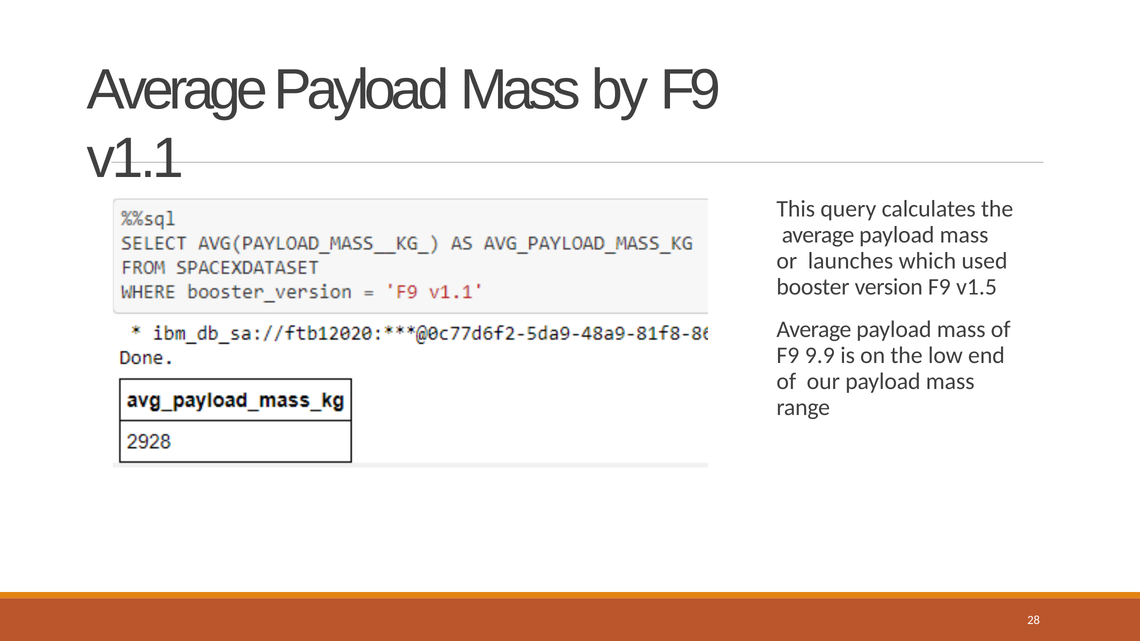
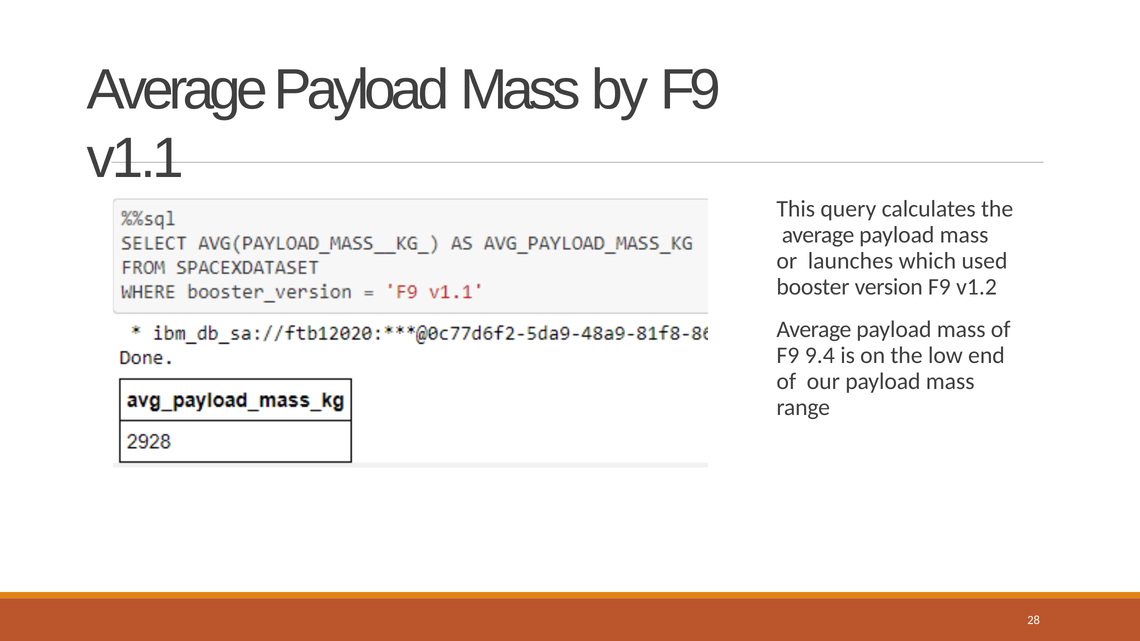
v1.5: v1.5 -> v1.2 (977, 287)
9.9: 9.9 -> 9.4 (820, 356)
